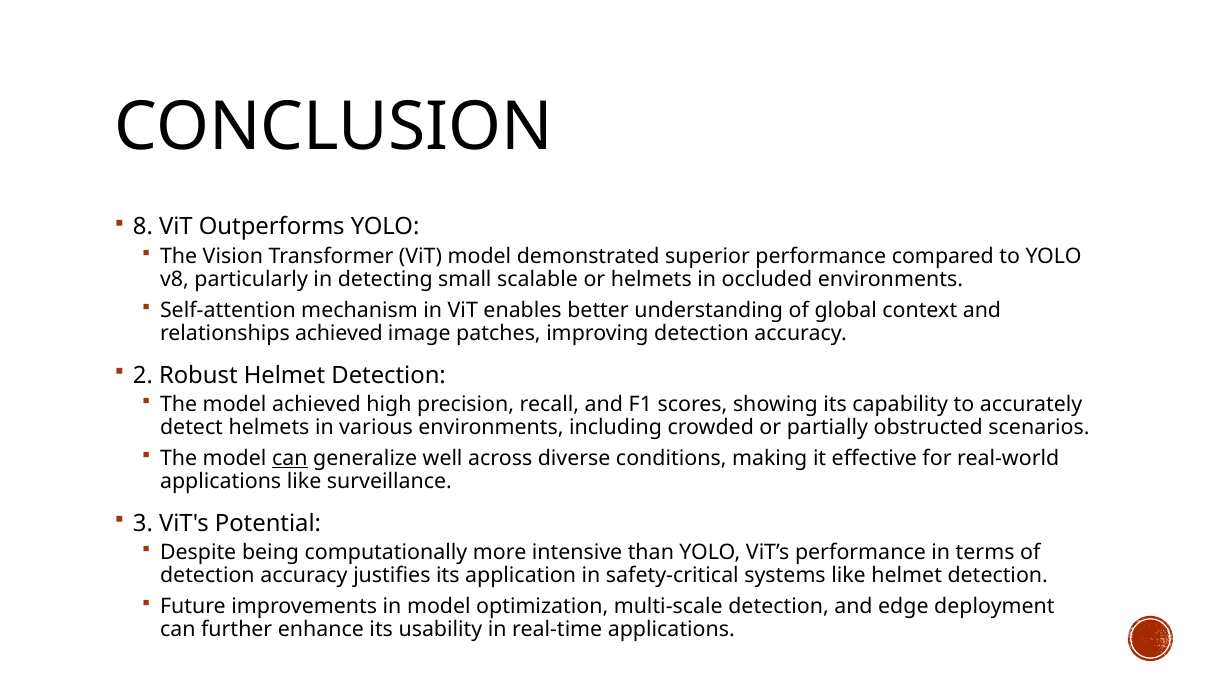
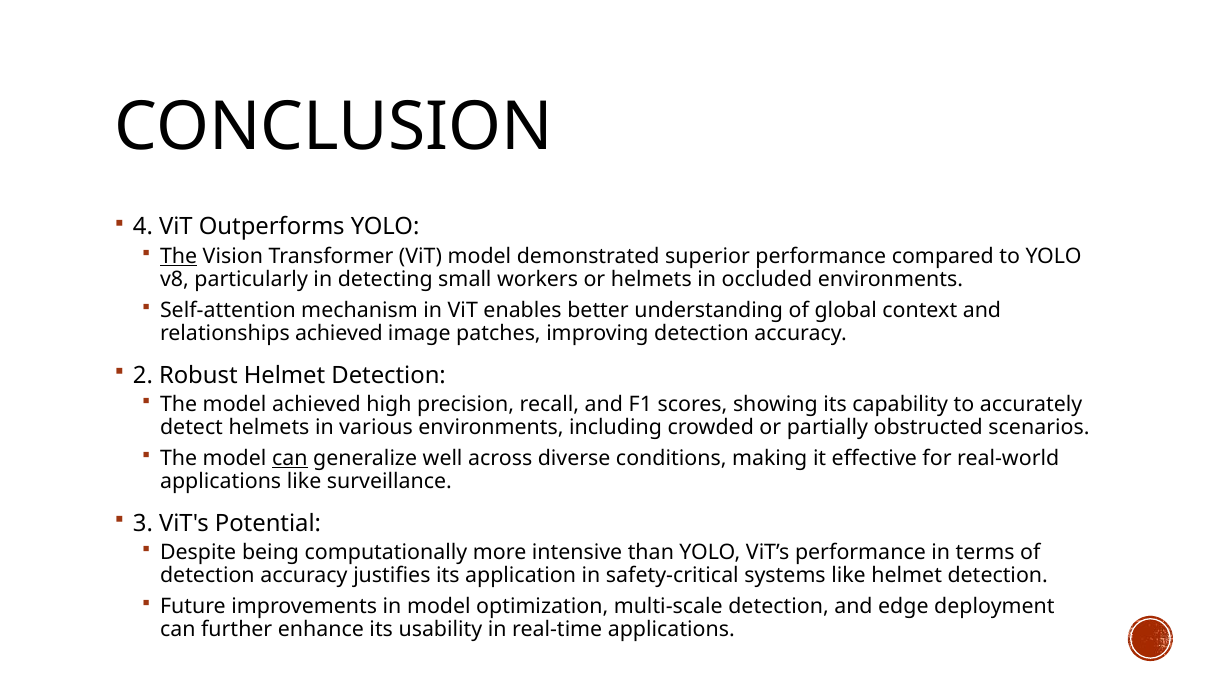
8: 8 -> 4 (143, 227)
The underline: none -> present (179, 257)
scalable: scalable -> workers (538, 280)
